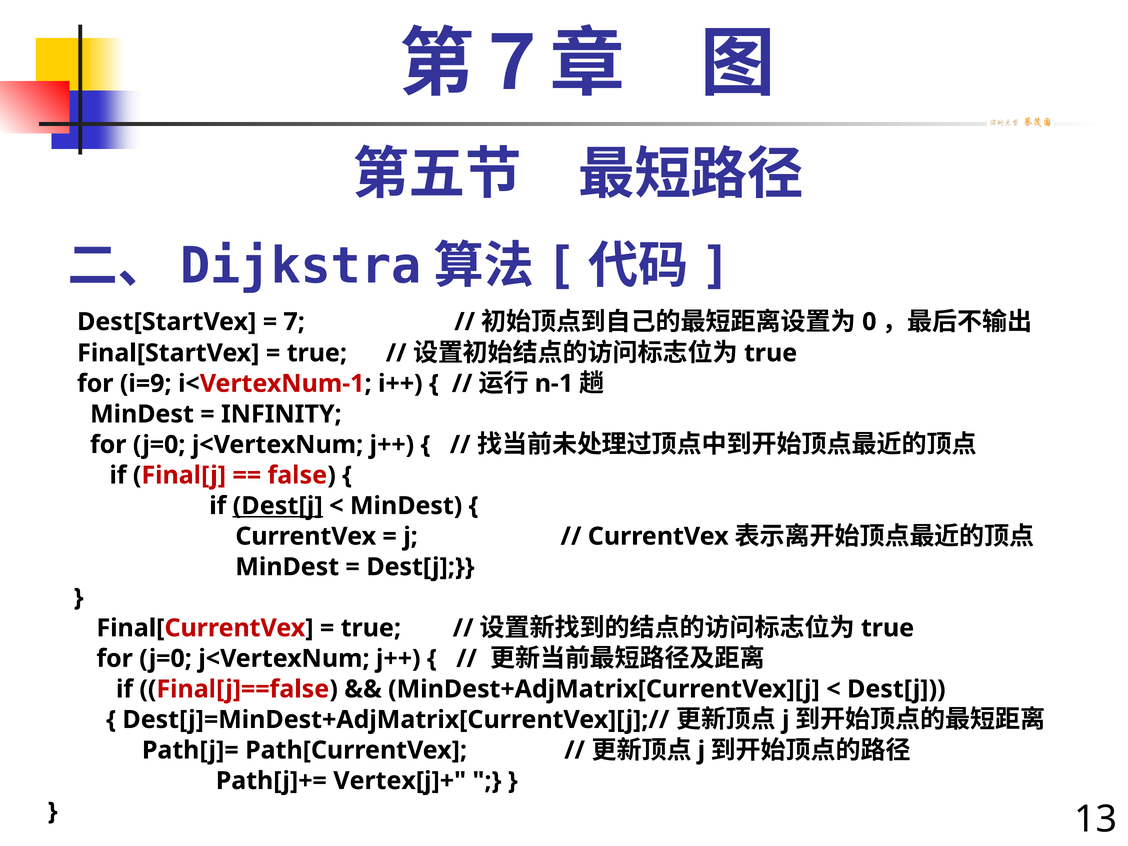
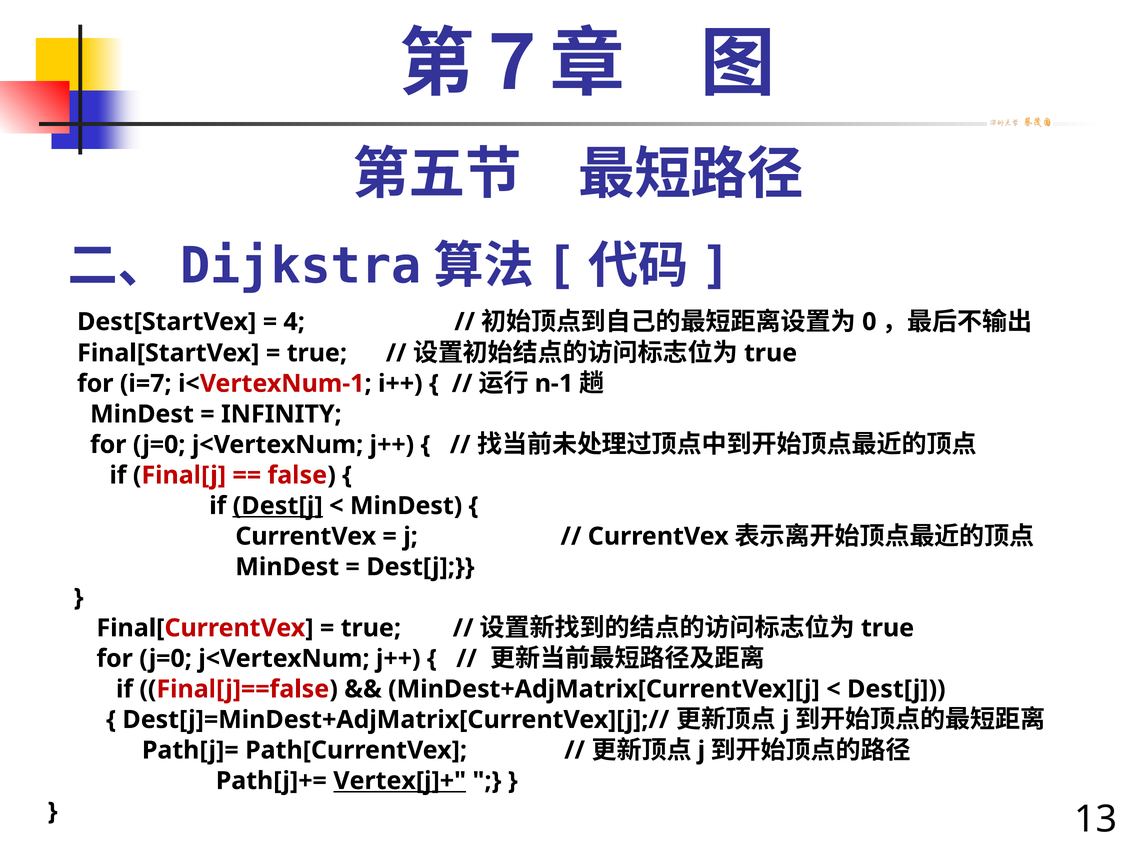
7: 7 -> 4 (294, 322)
i=9: i=9 -> i=7 (146, 384)
Vertex[j]+ underline: none -> present (400, 781)
